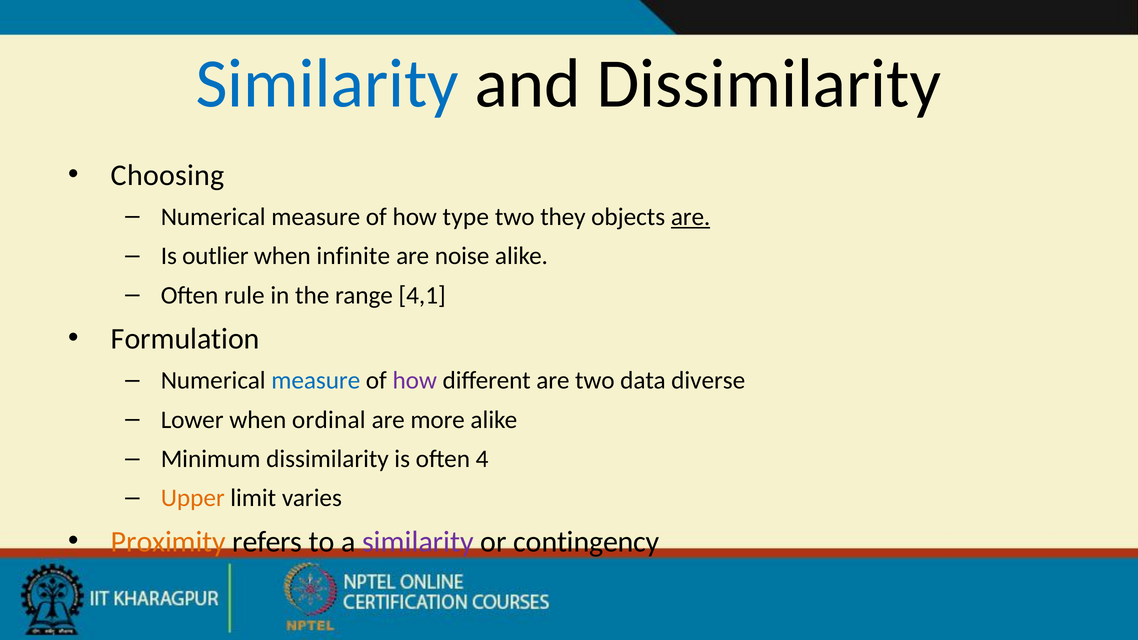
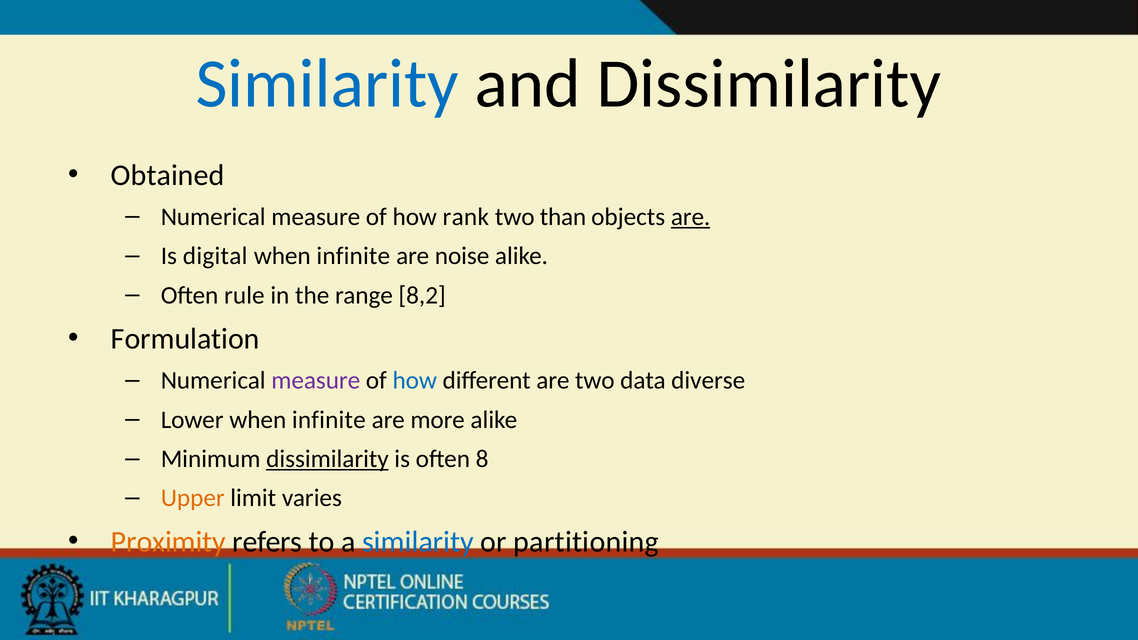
Choosing: Choosing -> Obtained (168, 175)
type: type -> rank (466, 217)
they: they -> than (563, 217)
outlier: outlier -> digital (215, 256)
4,1: 4,1 -> 8,2 (422, 295)
measure colour: blue -> purple (316, 381)
how colour: purple -> blue (415, 381)
Lower when ordinal: ordinal -> infinite (329, 420)
dissimilarity underline: none -> present (327, 459)
4: 4 -> 8 (482, 459)
similarity colour: purple -> blue (418, 542)
contingency: contingency -> partitioning (586, 542)
